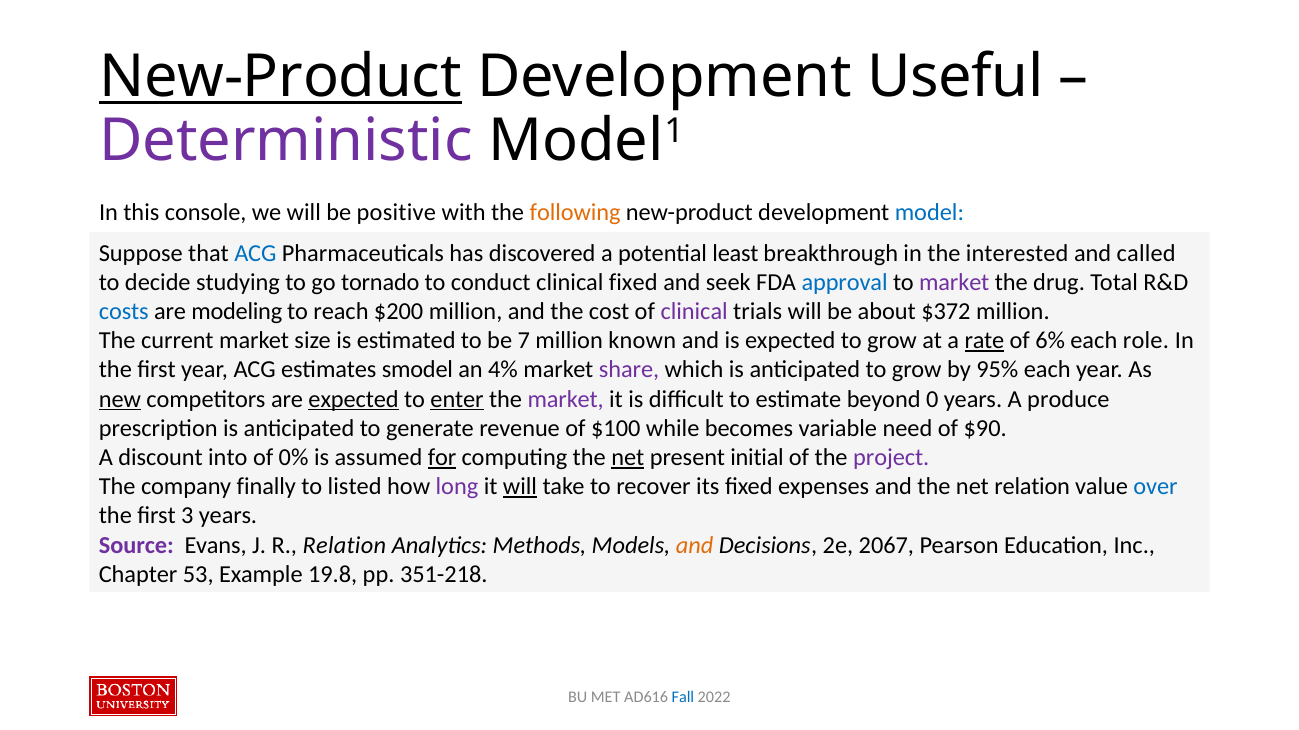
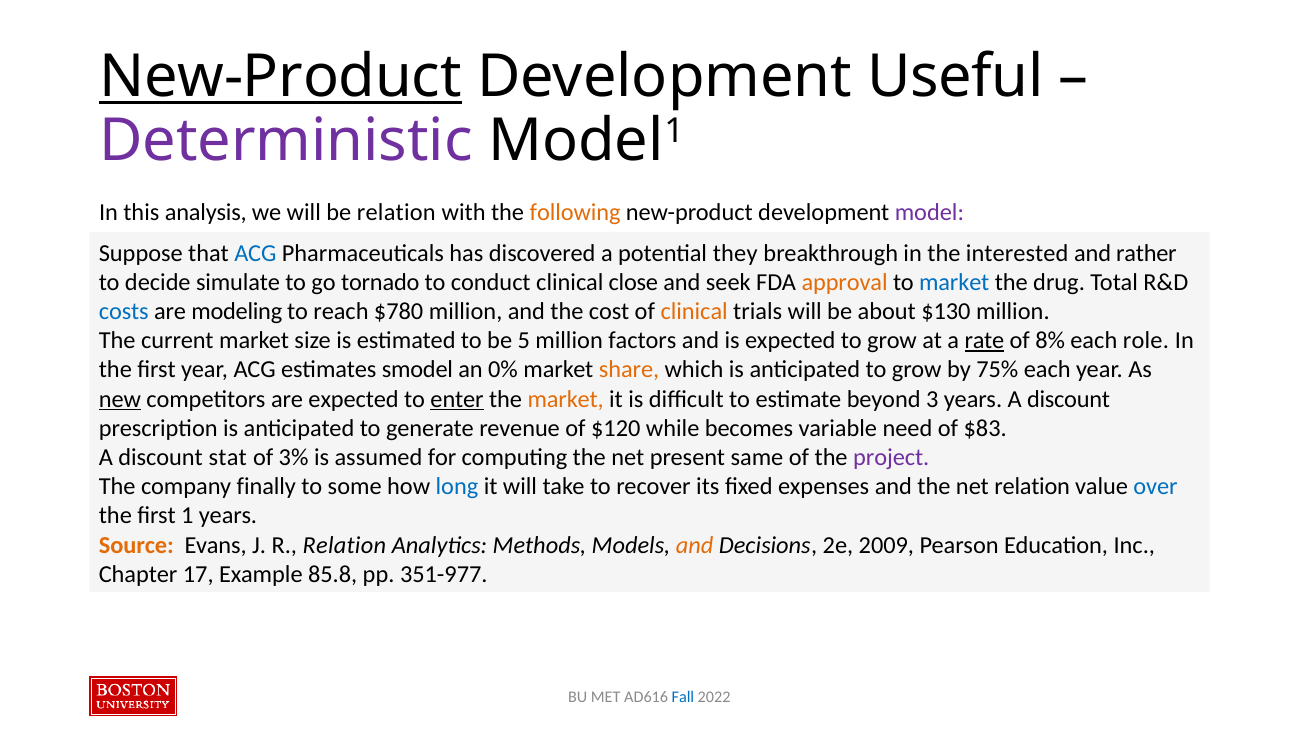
console: console -> analysis (206, 212)
be positive: positive -> relation (396, 212)
model colour: blue -> purple (929, 212)
least: least -> they (735, 253)
called: called -> rather (1146, 253)
studying: studying -> simulate (238, 283)
clinical fixed: fixed -> close (633, 283)
approval colour: blue -> orange (845, 283)
market colour: purple -> blue (954, 283)
$200: $200 -> $780 (399, 312)
clinical colour: purple -> orange (694, 312)
$372: $372 -> $130 (946, 312)
7: 7 -> 5 (524, 341)
known: known -> factors (642, 341)
6%: 6% -> 8% (1050, 341)
4%: 4% -> 0% (503, 370)
share colour: purple -> orange (629, 370)
95%: 95% -> 75% (997, 370)
expected underline: present -> none (354, 399)
market colour: purple -> orange (566, 399)
0: 0 -> 3 (932, 399)
years A produce: produce -> discount (1069, 399)
$100: $100 -> $120 (616, 429)
$90: $90 -> $83 (985, 429)
into: into -> stat (228, 458)
0%: 0% -> 3% (294, 458)
for underline: present -> none (442, 458)
net underline: present -> none (628, 458)
initial: initial -> same (757, 458)
listed: listed -> some (355, 487)
long colour: purple -> blue (457, 487)
will underline: present -> none (520, 487)
3: 3 -> 1 (187, 516)
Source colour: purple -> orange (136, 546)
2067: 2067 -> 2009 (886, 546)
53: 53 -> 17 (198, 575)
19.8: 19.8 -> 85.8 (333, 575)
351-218: 351-218 -> 351-977 (444, 575)
